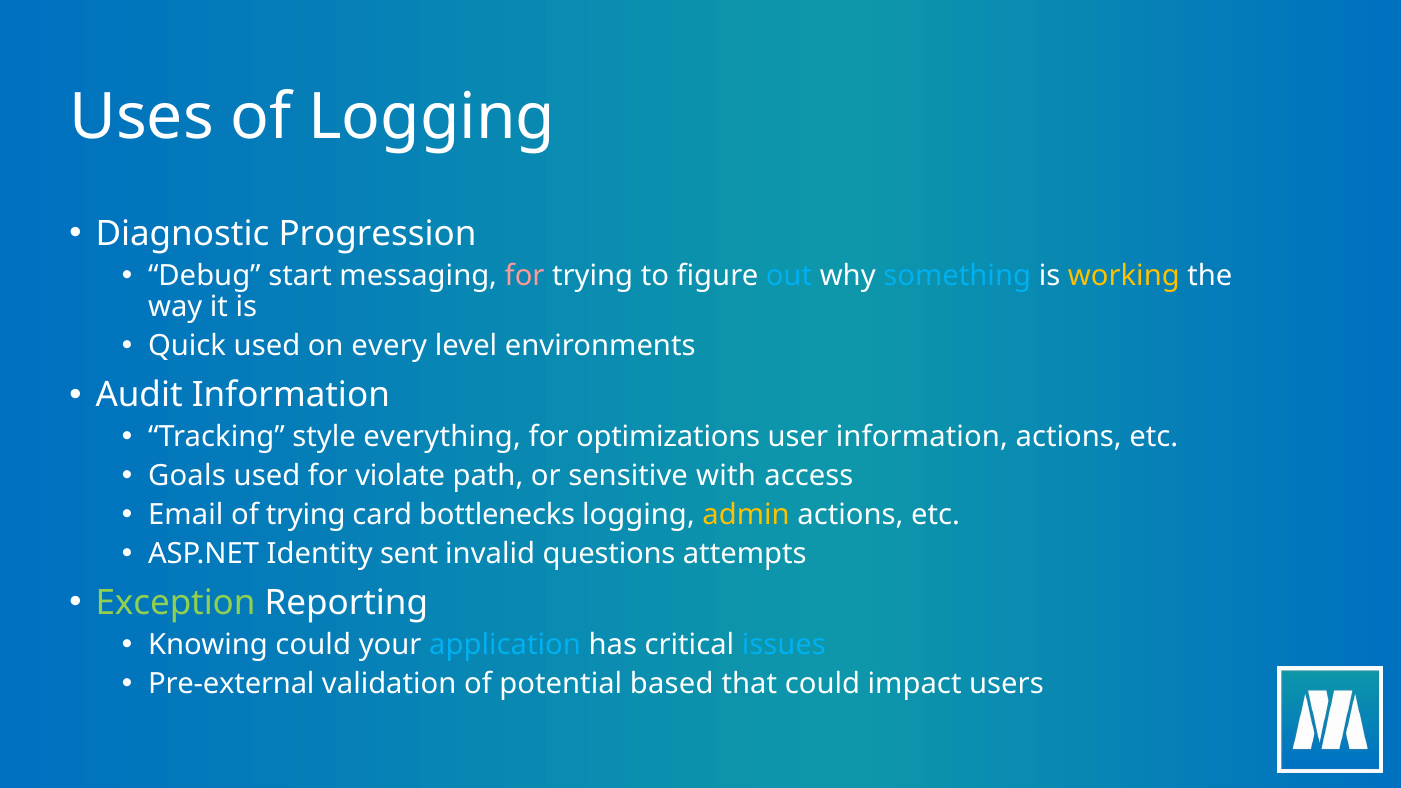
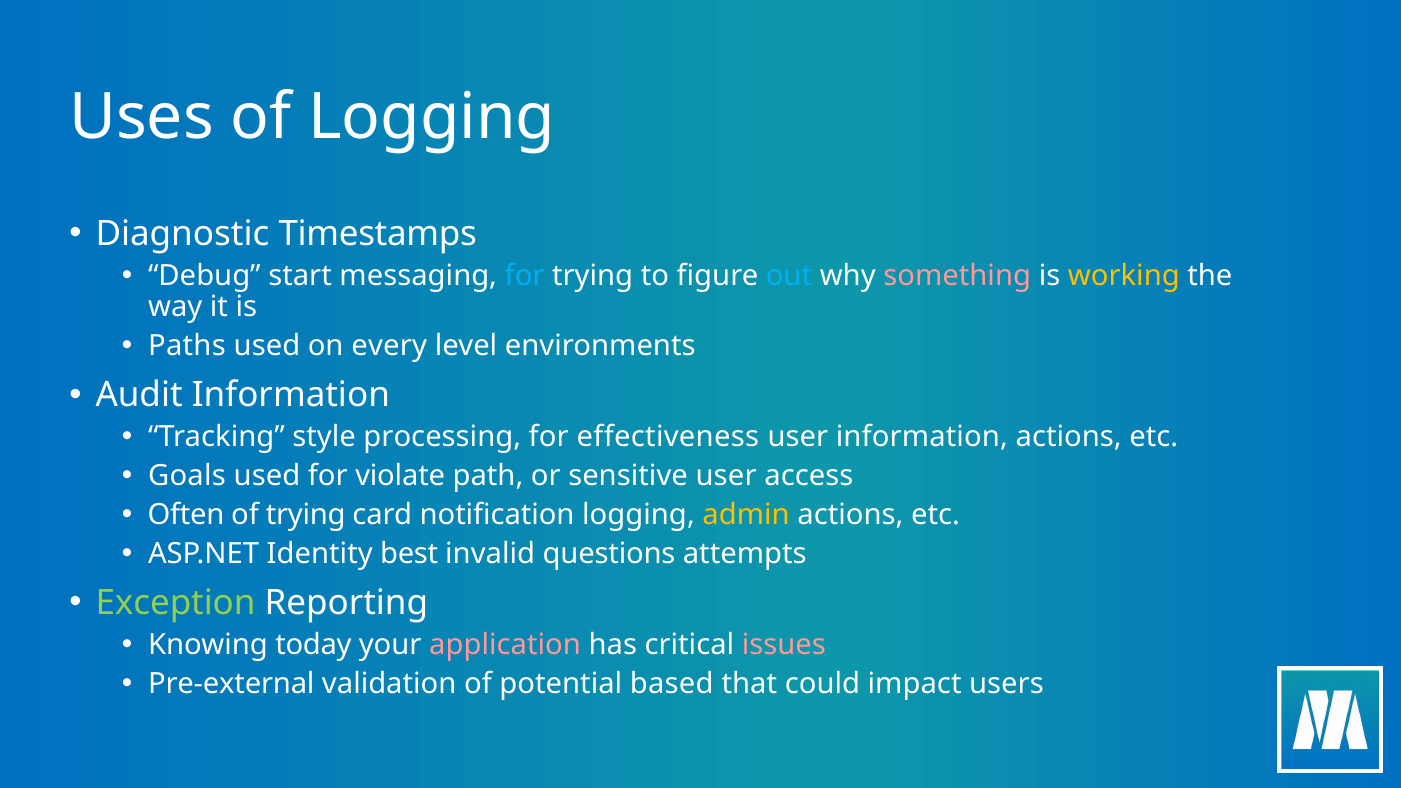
Progression: Progression -> Timestamps (378, 234)
for colour: pink -> light blue (525, 276)
something colour: light blue -> pink (957, 276)
Quick: Quick -> Paths (187, 346)
everything: everything -> processing (442, 437)
optimizations: optimizations -> effectiveness (668, 437)
sensitive with: with -> user (726, 476)
Email: Email -> Often (186, 515)
bottlenecks: bottlenecks -> notification (497, 515)
sent: sent -> best (409, 554)
Knowing could: could -> today (313, 645)
application colour: light blue -> pink (505, 645)
issues colour: light blue -> pink (784, 645)
